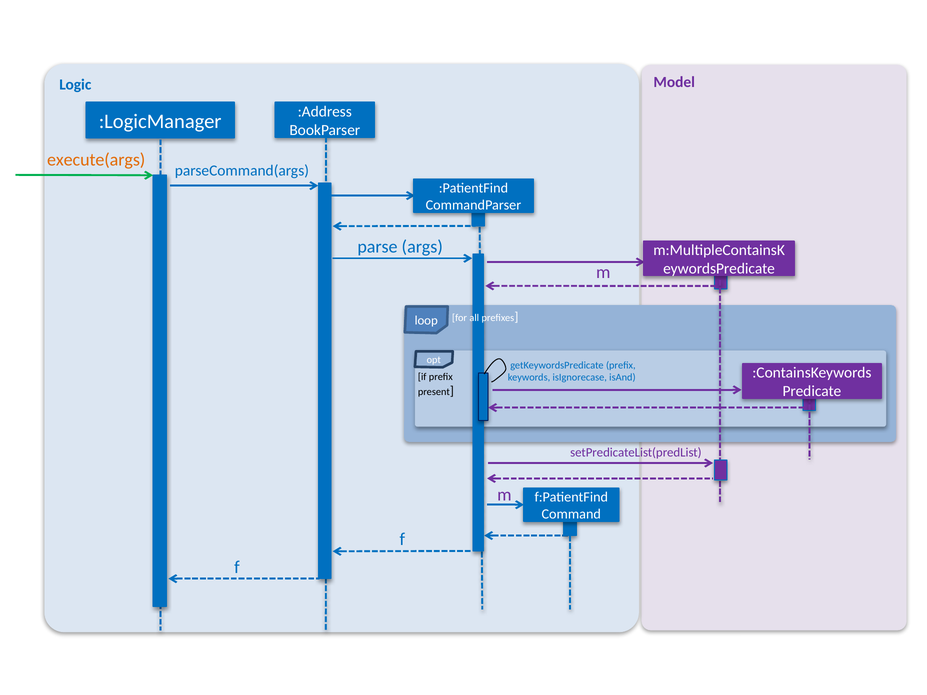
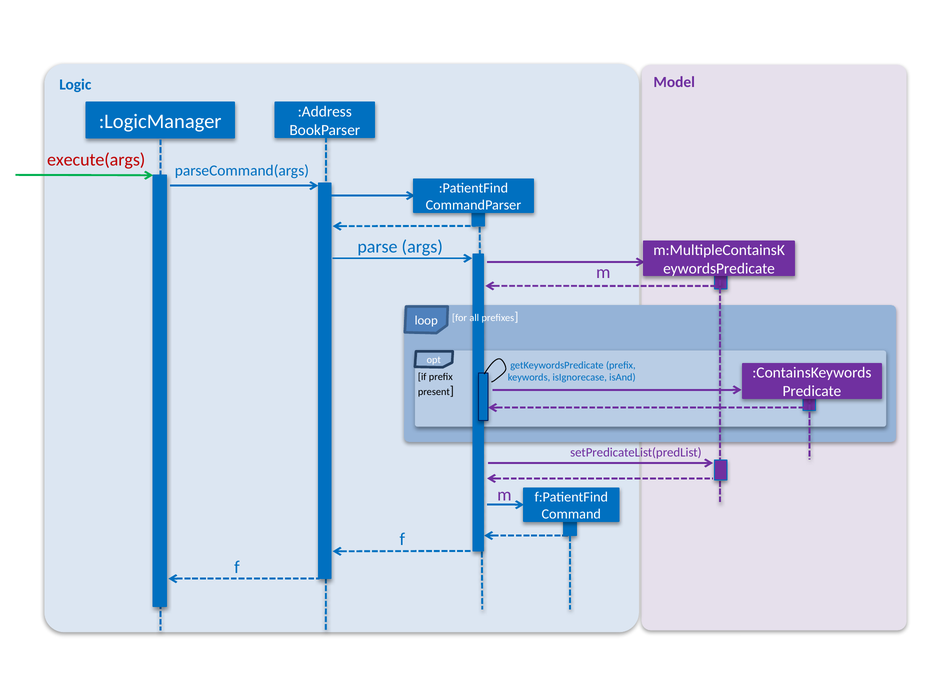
execute(args colour: orange -> red (96, 160)
